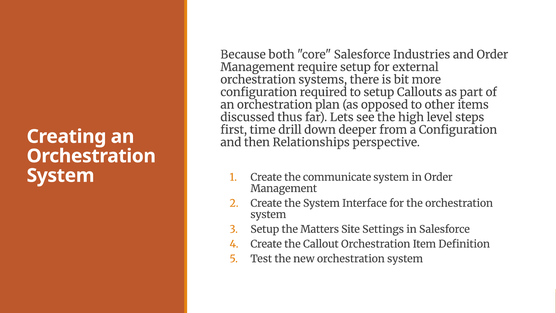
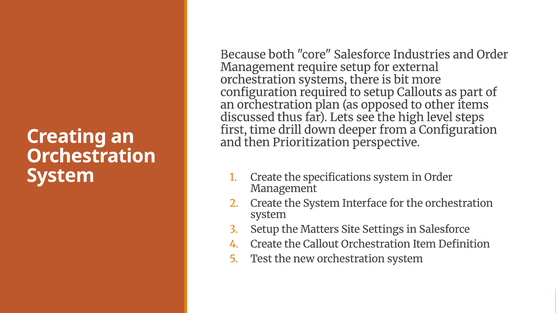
Relationships: Relationships -> Prioritization (311, 142)
communicate: communicate -> specifications (337, 177)
